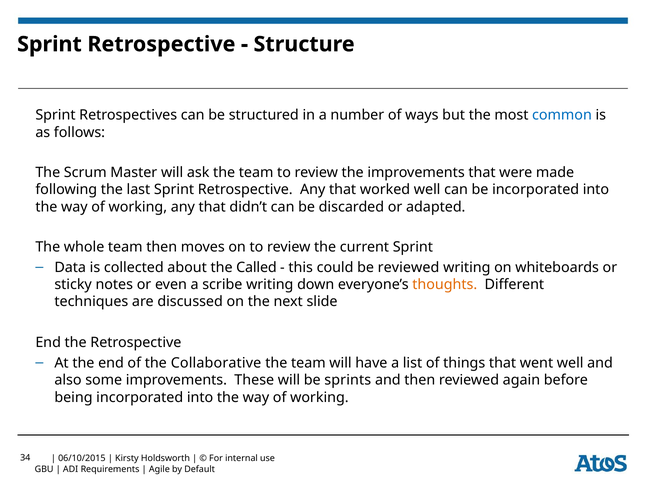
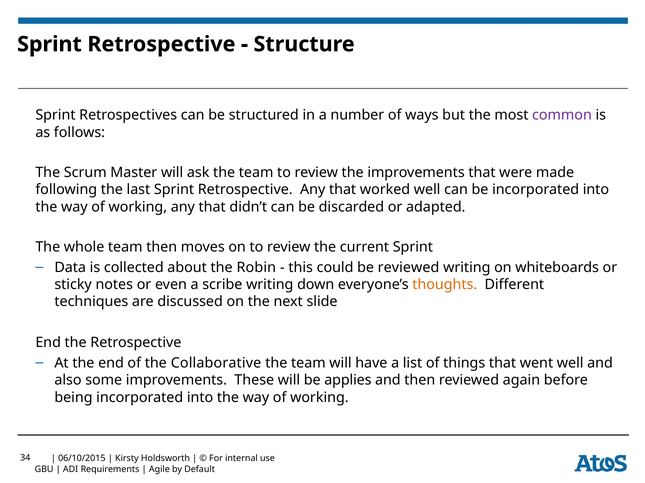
common colour: blue -> purple (562, 115)
Called: Called -> Robin (256, 268)
sprints: sprints -> applies (348, 381)
